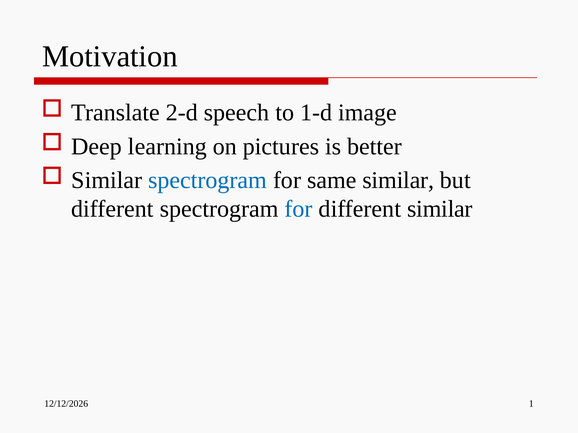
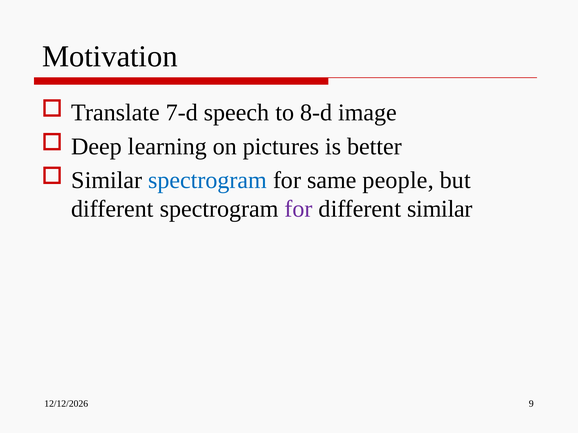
2-d: 2-d -> 7-d (182, 113)
1-d: 1-d -> 8-d (316, 113)
same similar: similar -> people (398, 180)
for colour: blue -> purple (299, 209)
1: 1 -> 9 (531, 404)
